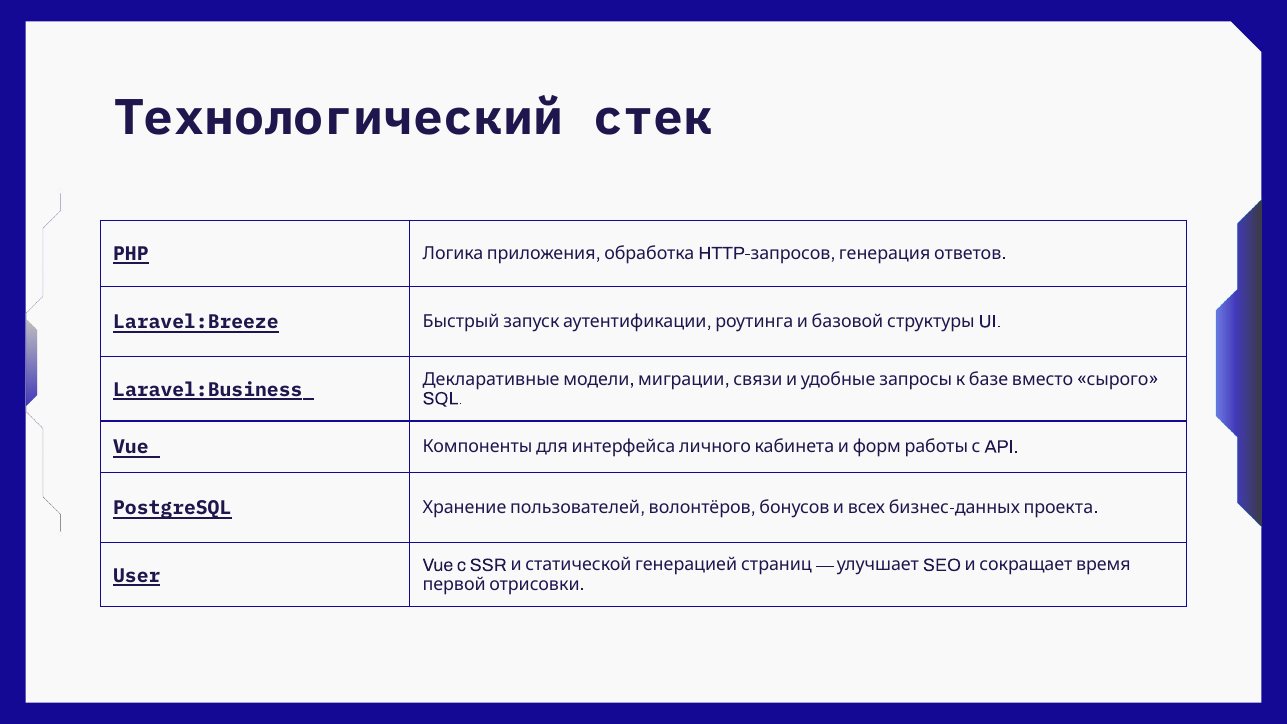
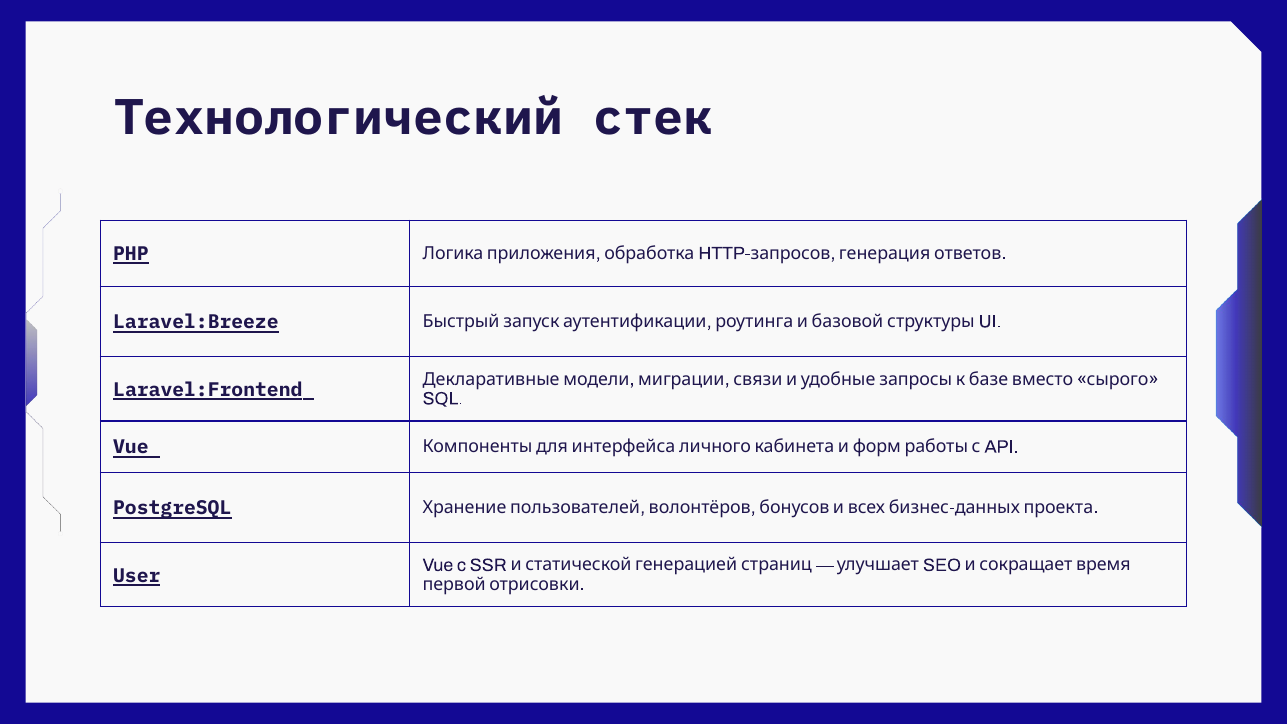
Laravel:Business: Laravel:Business -> Laravel:Frontend (208, 390)
